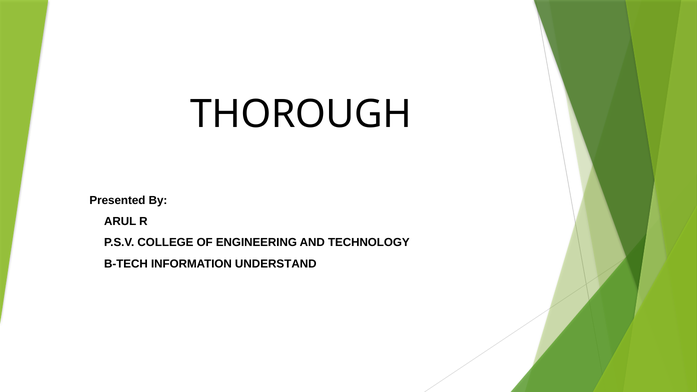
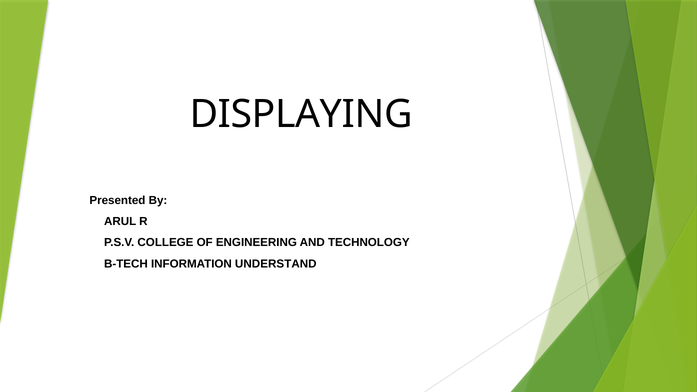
THOROUGH: THOROUGH -> DISPLAYING (301, 115)
